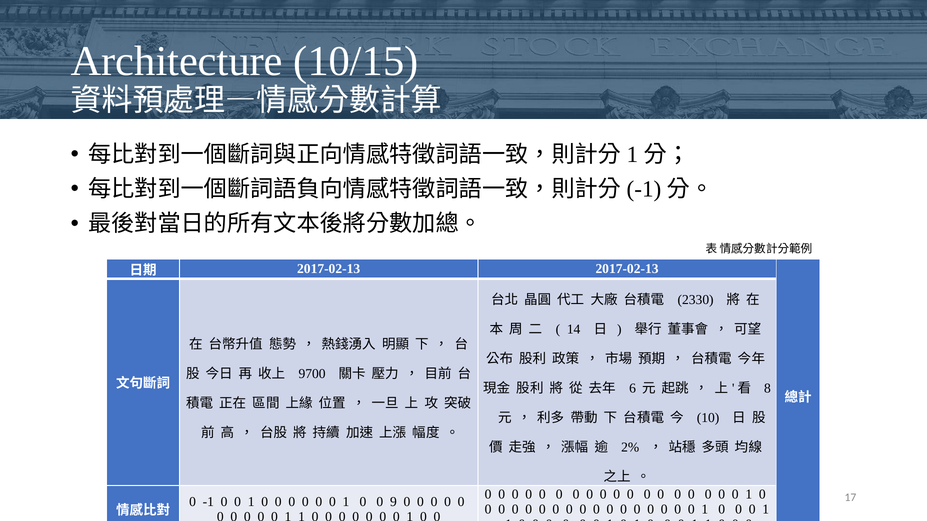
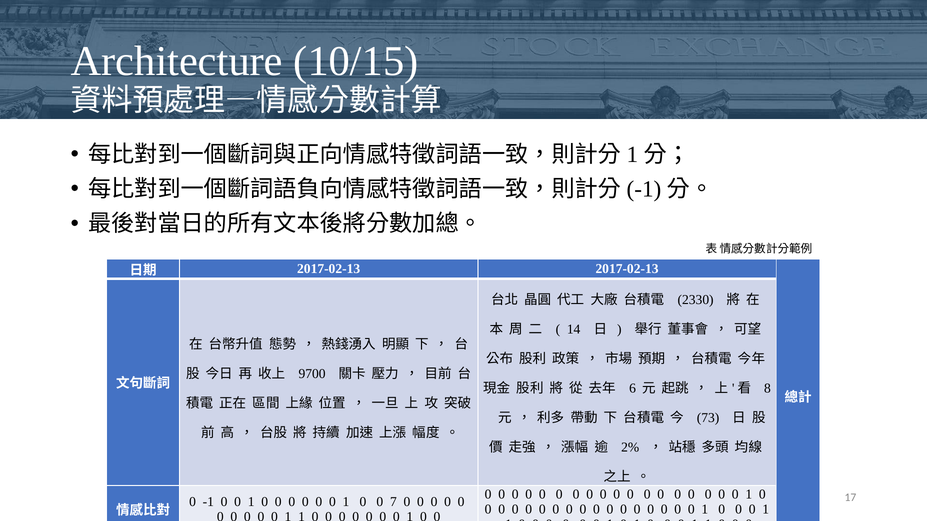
10: 10 -> 73 (708, 418)
9: 9 -> 7 (393, 502)
